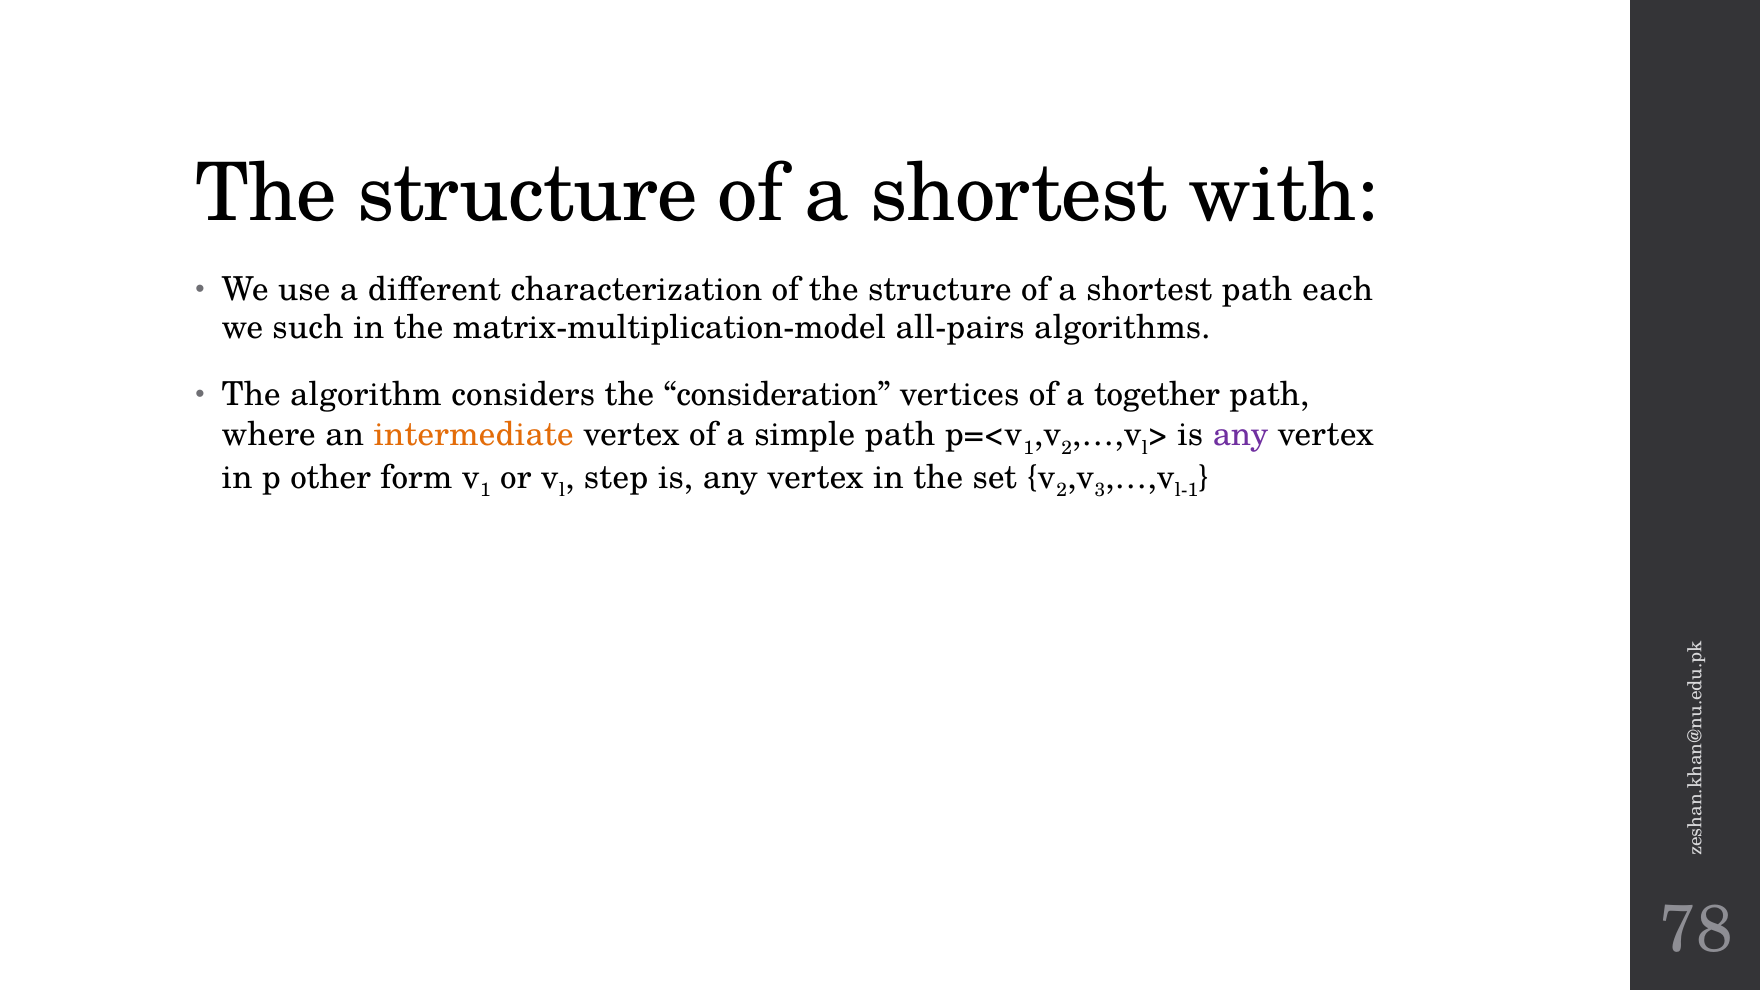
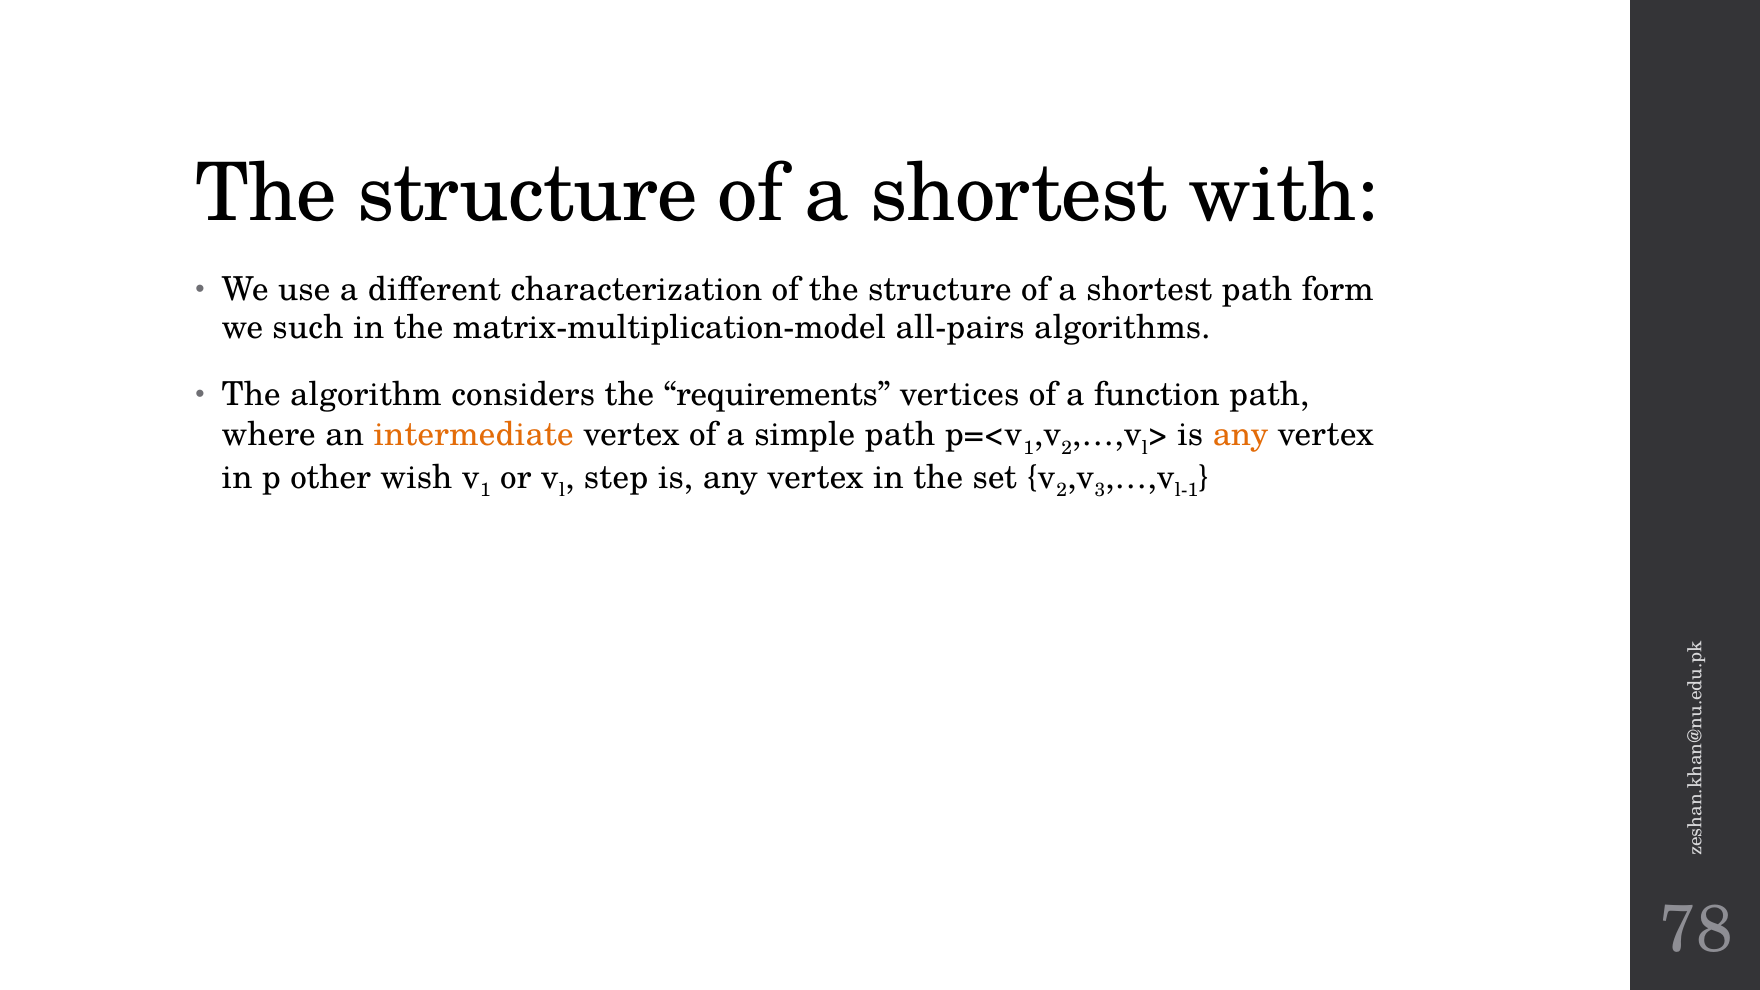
each: each -> form (1338, 290)
consideration: consideration -> requirements (777, 394)
together: together -> function (1157, 394)
any colour: purple -> orange (1241, 435)
form: form -> wish (416, 478)
